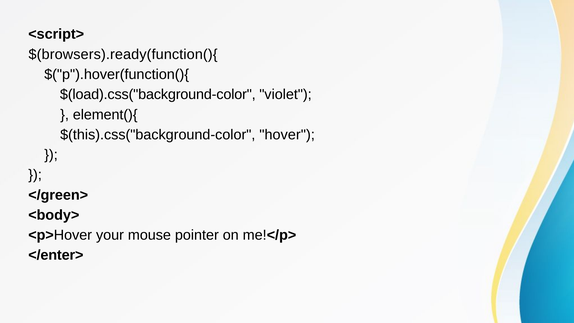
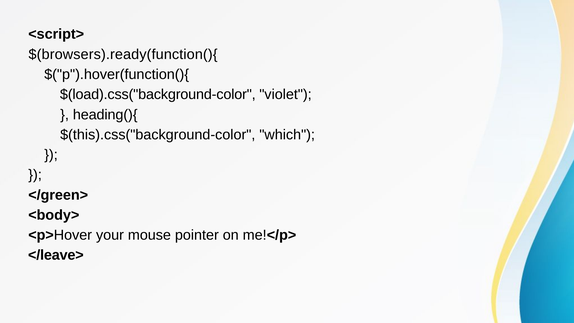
element(){: element(){ -> heading(){ (105, 115)
hover: hover -> which (287, 135)
</enter>: </enter> -> </leave> (56, 255)
